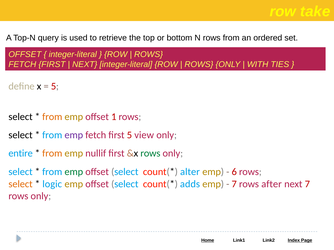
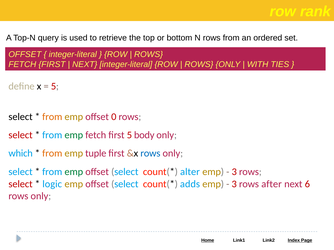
take: take -> rank (315, 12)
1: 1 -> 0 (114, 117)
select colour: black -> red (21, 135)
emp colour: purple -> green (74, 135)
view: view -> body (144, 135)
entire: entire -> which (21, 154)
nullif: nullif -> tuple (96, 154)
rows colour: green -> blue (150, 154)
6: 6 -> 3 (234, 172)
select colour: orange -> red (21, 184)
7: 7 -> 3 (234, 184)
next 7: 7 -> 6 (307, 184)
